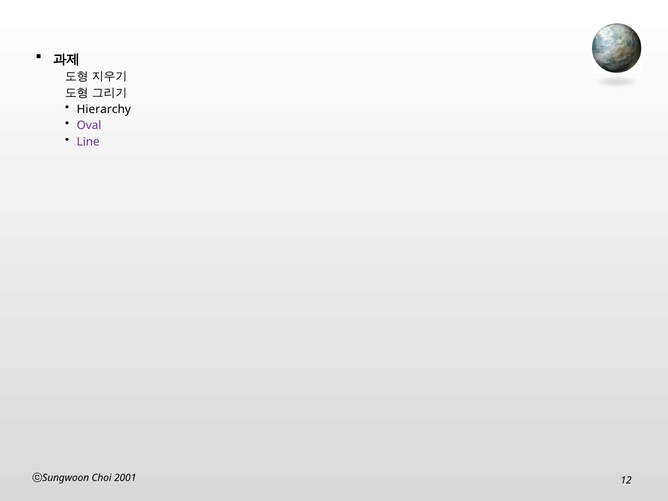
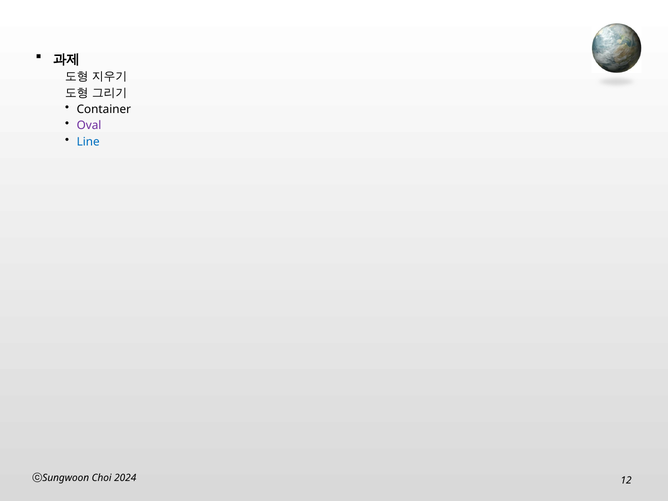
Hierarchy: Hierarchy -> Container (104, 109)
Line colour: purple -> blue (88, 142)
2001: 2001 -> 2024 (125, 478)
